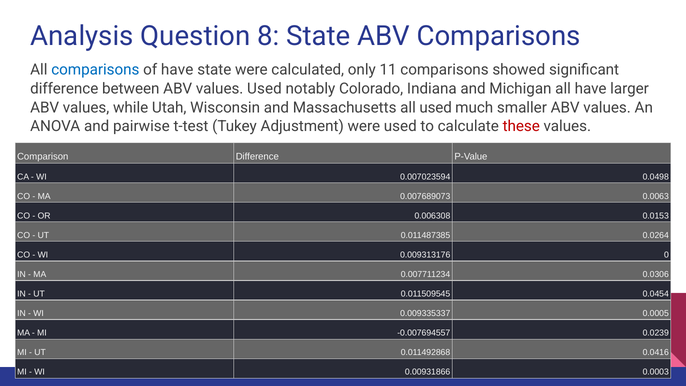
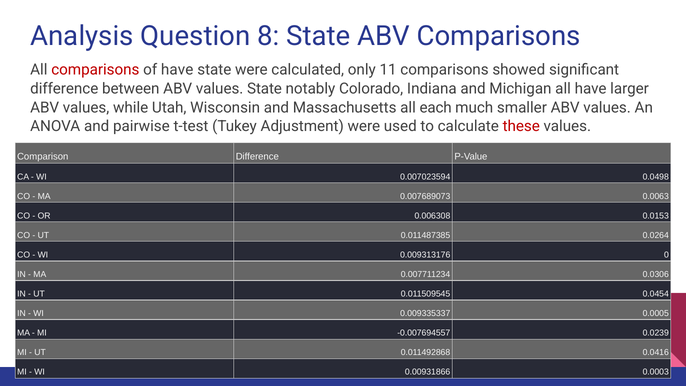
comparisons colour: blue -> red (95, 70)
values Used: Used -> State (265, 89)
all used: used -> each (436, 107)
